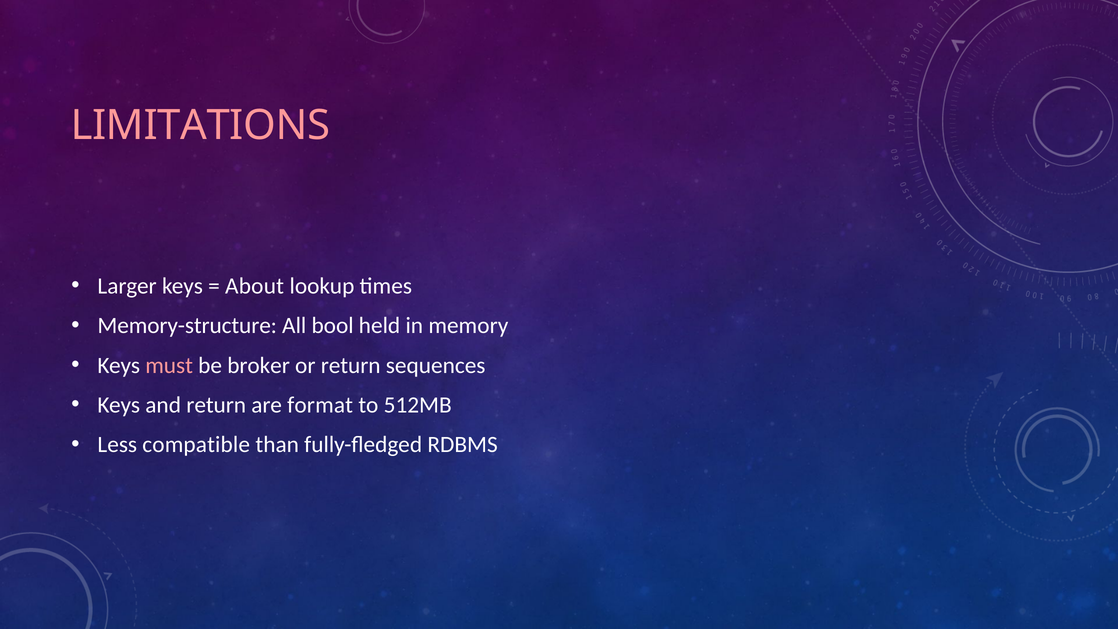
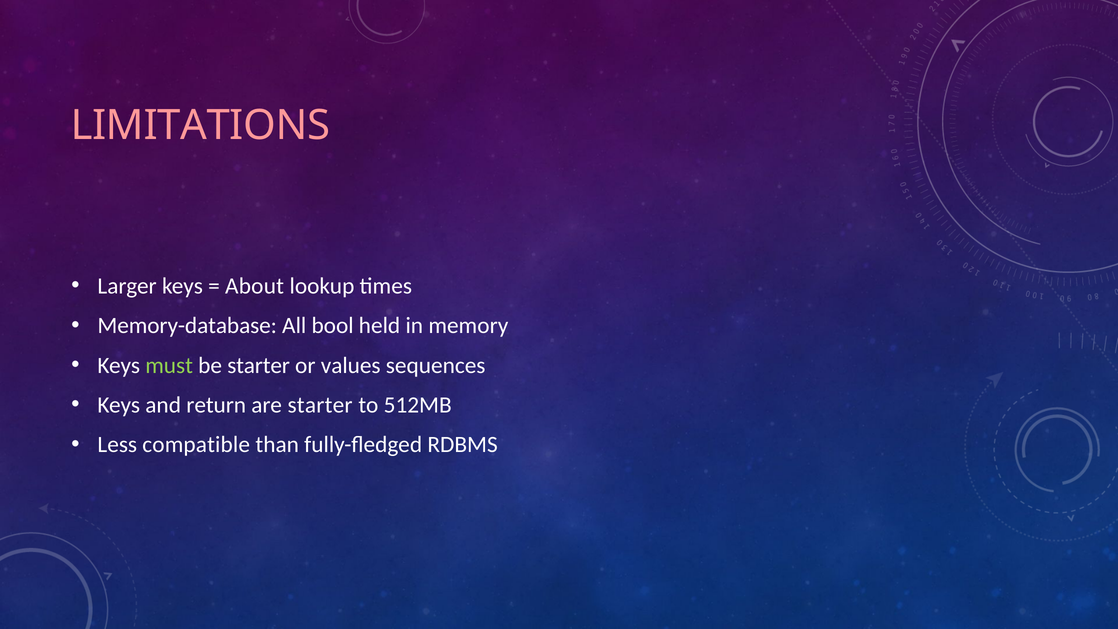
Memory-structure: Memory-structure -> Memory-database (187, 326)
must colour: pink -> light green (169, 365)
be broker: broker -> starter (259, 365)
or return: return -> values (351, 365)
are format: format -> starter (320, 405)
